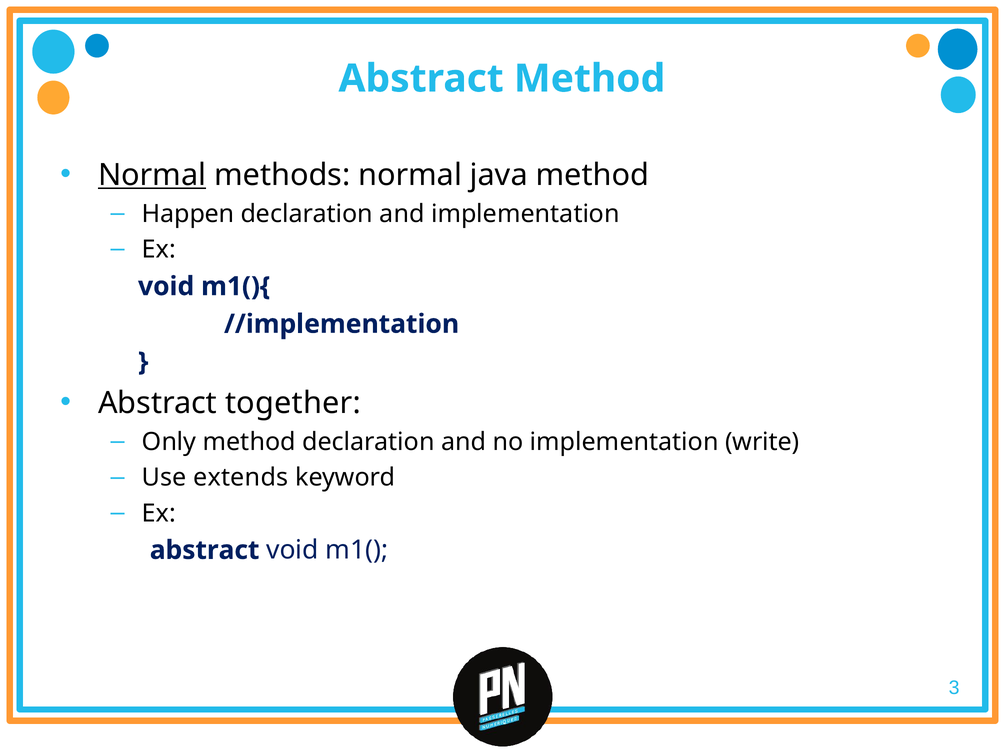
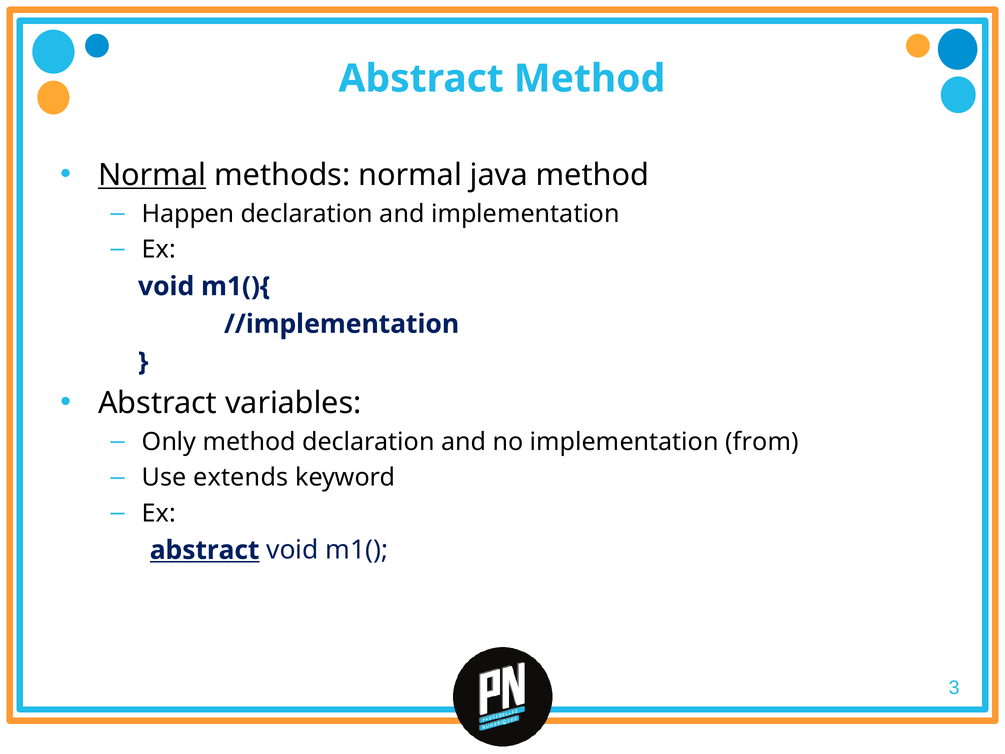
together: together -> variables (293, 403)
write: write -> from (762, 442)
abstract underline: none -> present (205, 550)
